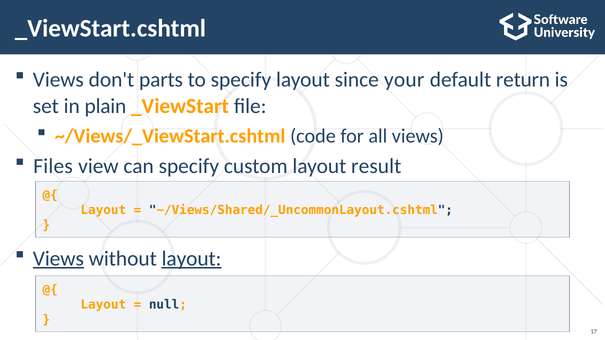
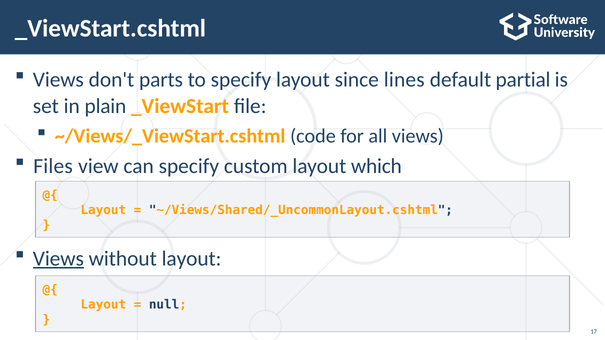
your: your -> lines (404, 80)
return: return -> partial (523, 80)
result: result -> which (376, 166)
layout underline: present -> none (192, 259)
